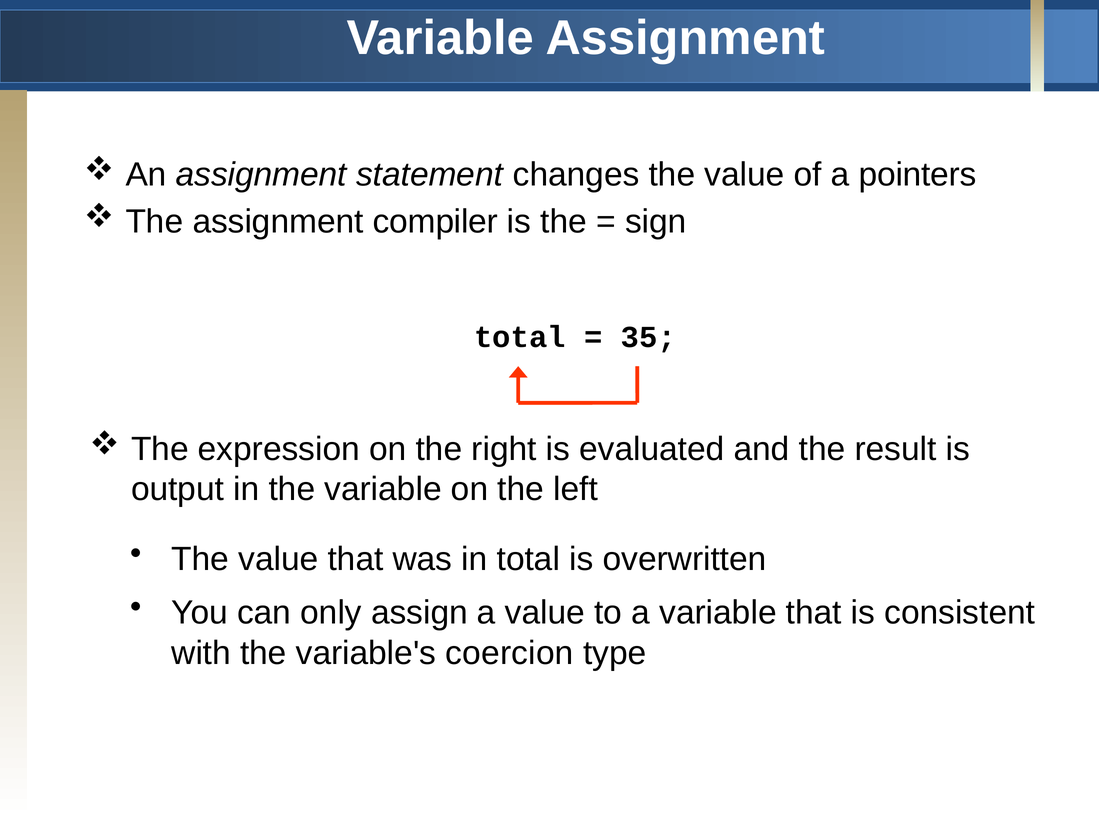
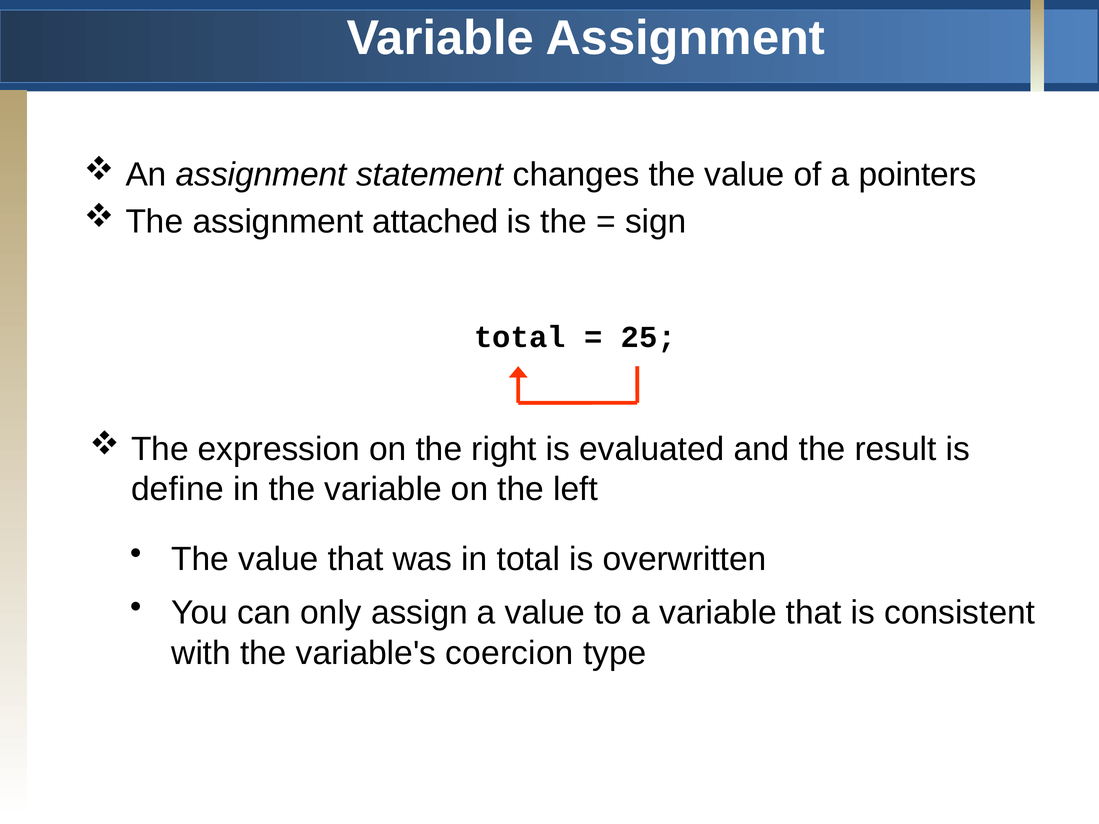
compiler: compiler -> attached (435, 222)
35: 35 -> 25 (648, 337)
output: output -> define (177, 490)
